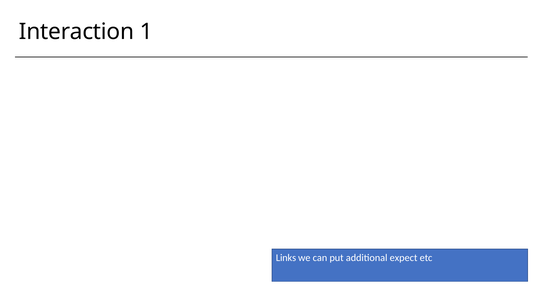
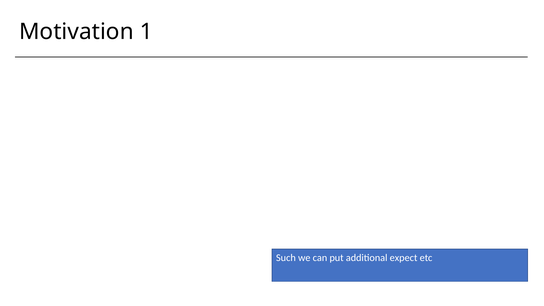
Interaction: Interaction -> Motivation (76, 32)
Links: Links -> Such (286, 258)
